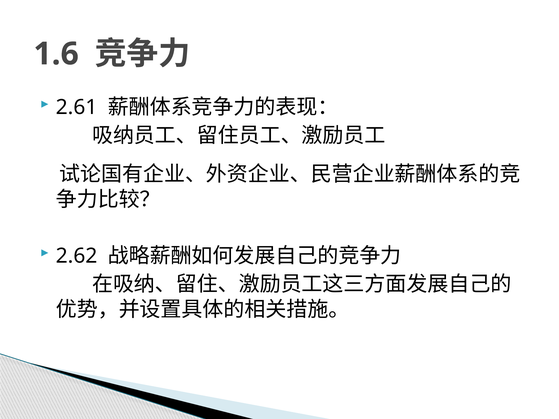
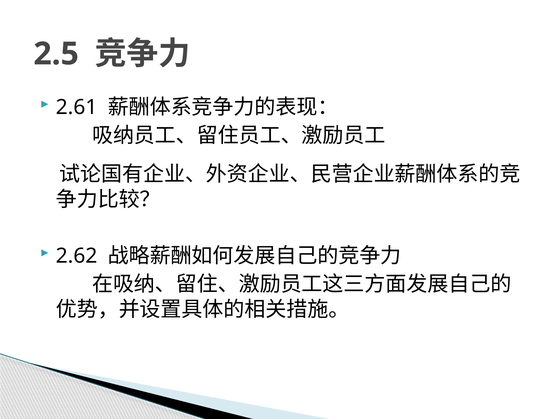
1.6: 1.6 -> 2.5 (56, 54)
